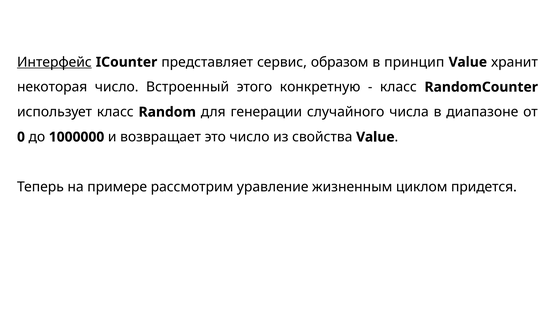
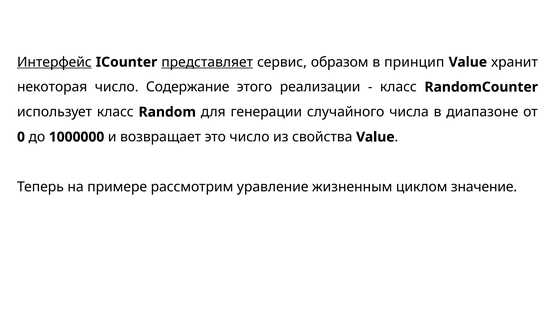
представляет underline: none -> present (207, 62)
Встроенный: Встроенный -> Содержание (188, 87)
конкретную: конкретную -> реализации (320, 87)
придется: придется -> значение (484, 187)
